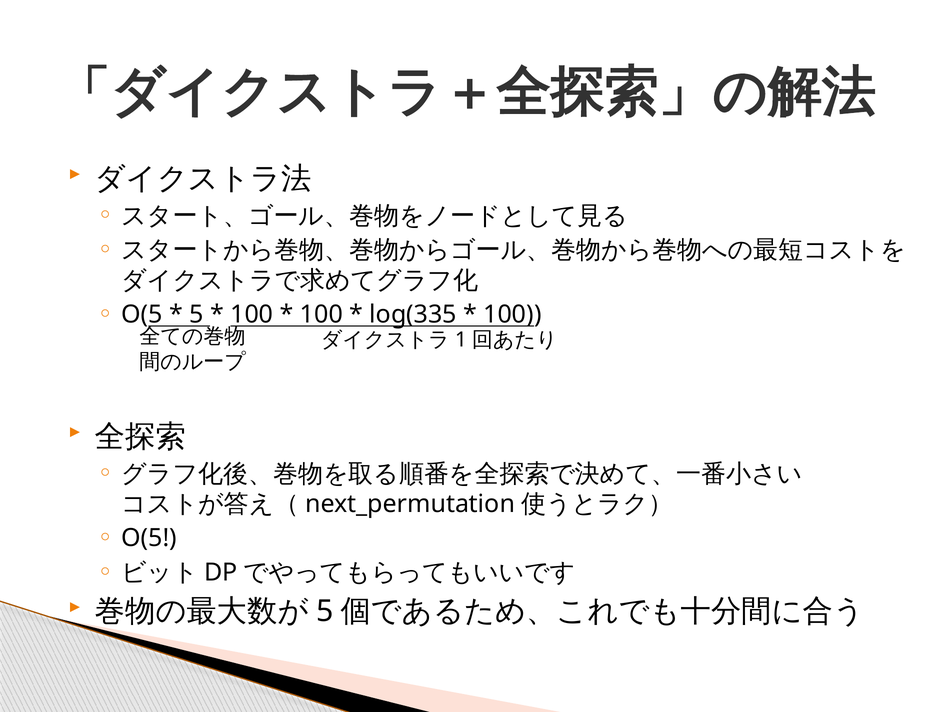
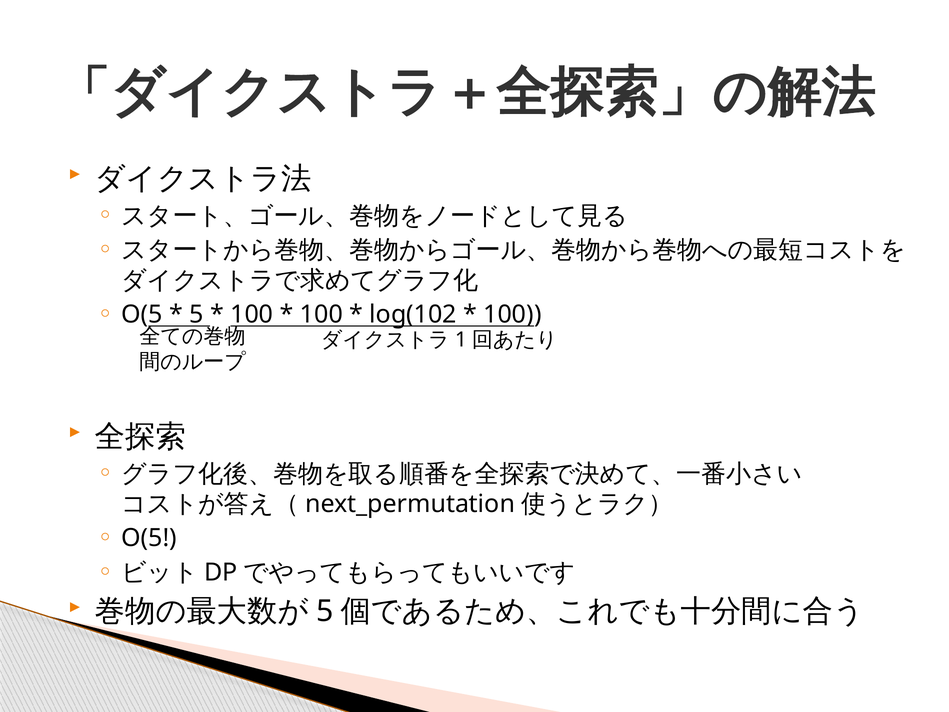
log(335: log(335 -> log(102 (413, 314)
